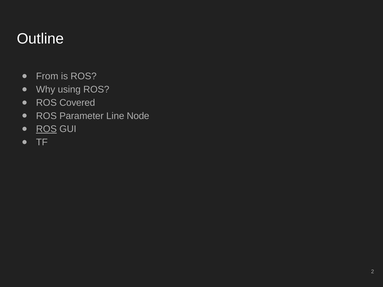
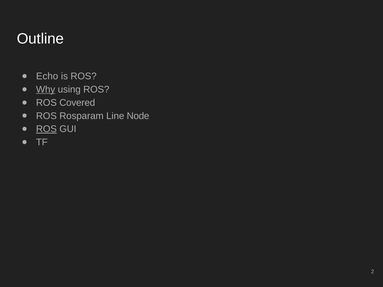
From: From -> Echo (47, 76)
Why underline: none -> present (46, 90)
Parameter: Parameter -> Rosparam (81, 116)
